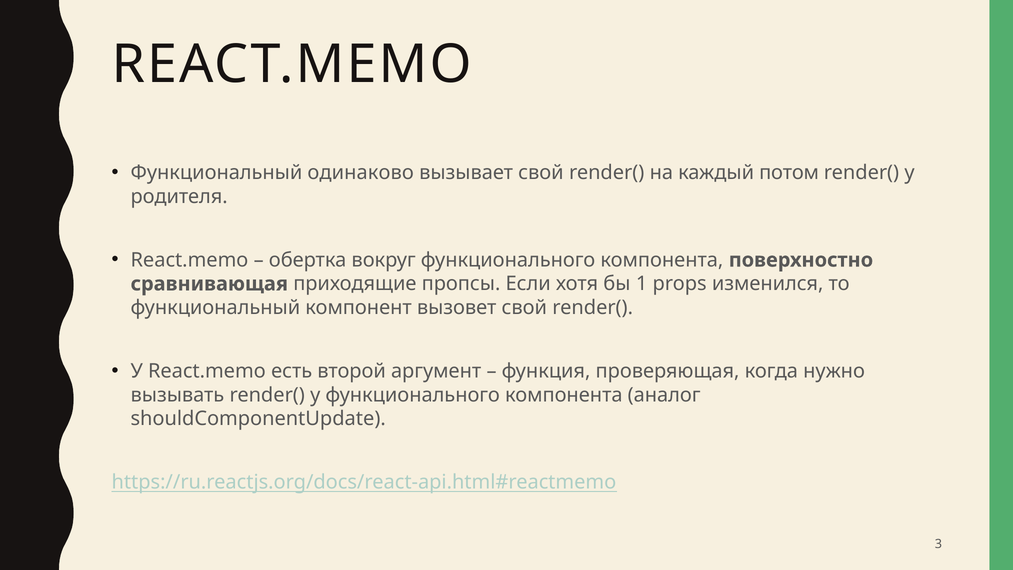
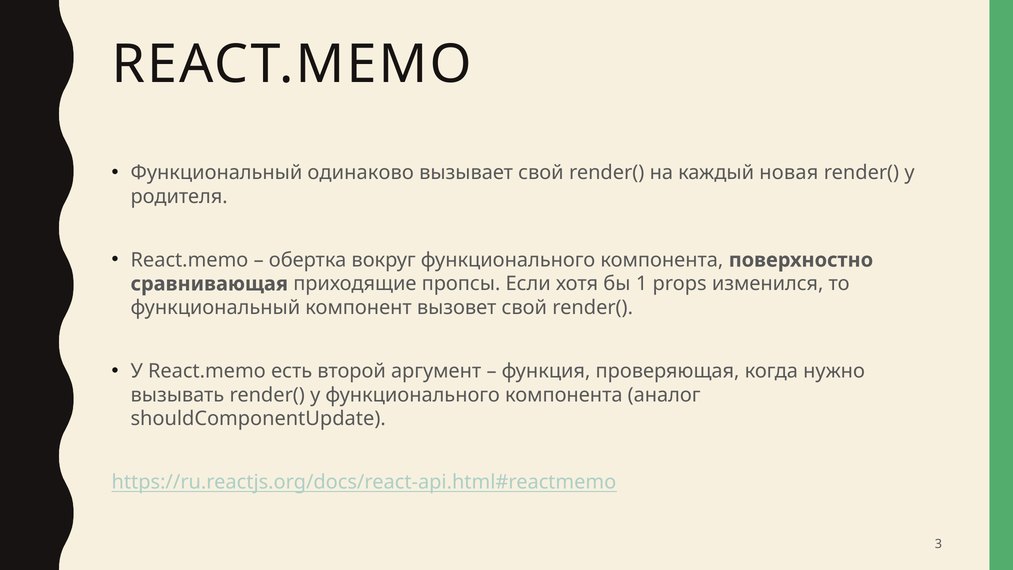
потом: потом -> новая (789, 173)
